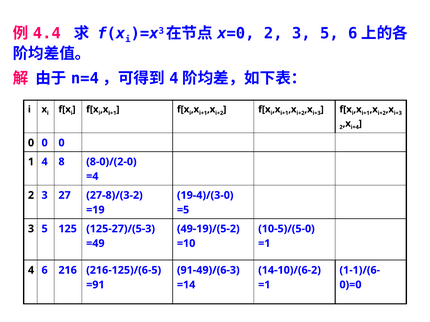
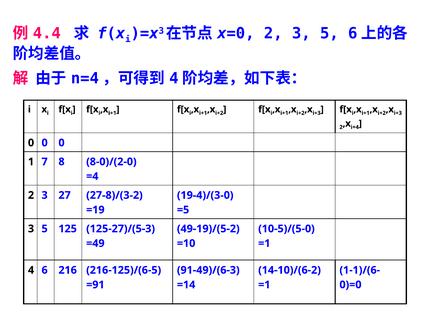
1 4: 4 -> 7 (45, 162)
